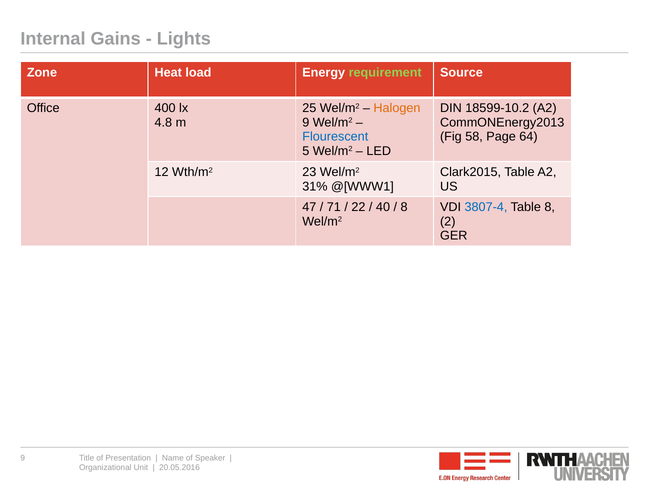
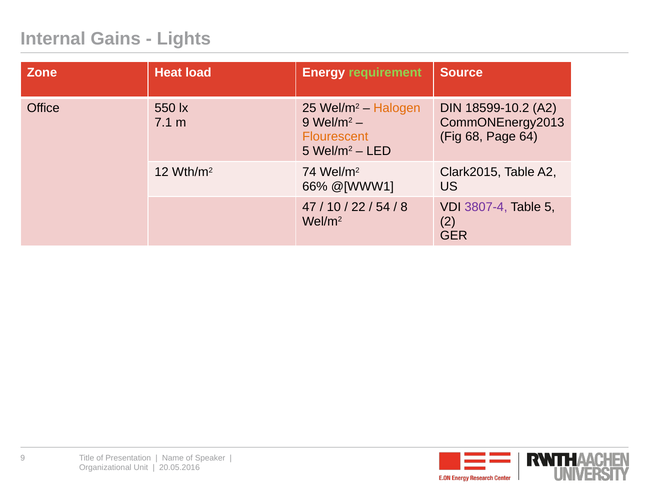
400: 400 -> 550 (165, 108)
4.8: 4.8 -> 7.1 (163, 122)
Flourescent colour: blue -> orange (335, 137)
58: 58 -> 68 (474, 137)
23: 23 -> 74 (309, 172)
31%: 31% -> 66% (315, 186)
71: 71 -> 10 (334, 207)
40: 40 -> 54 (383, 207)
3807-4 colour: blue -> purple (486, 207)
Table 8: 8 -> 5 (550, 207)
